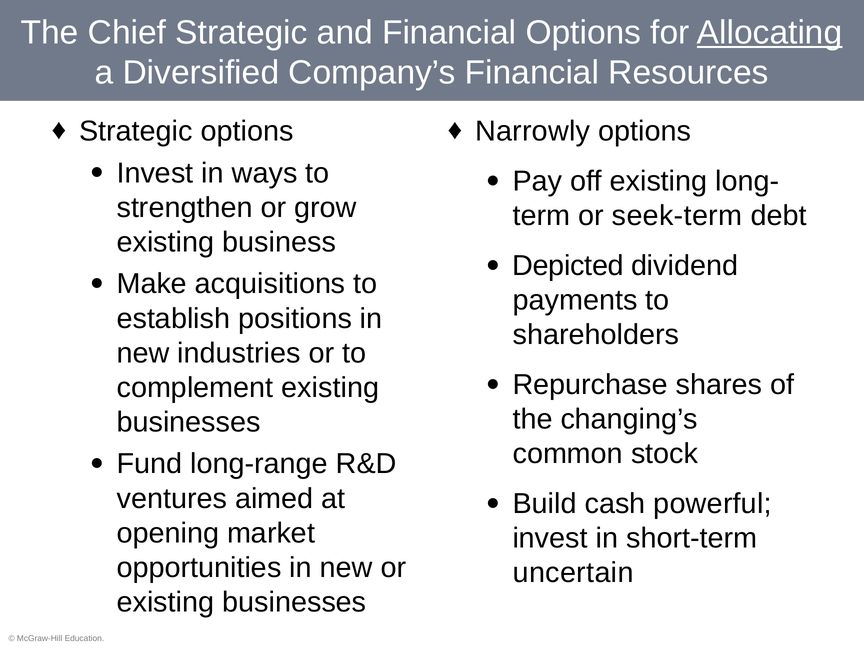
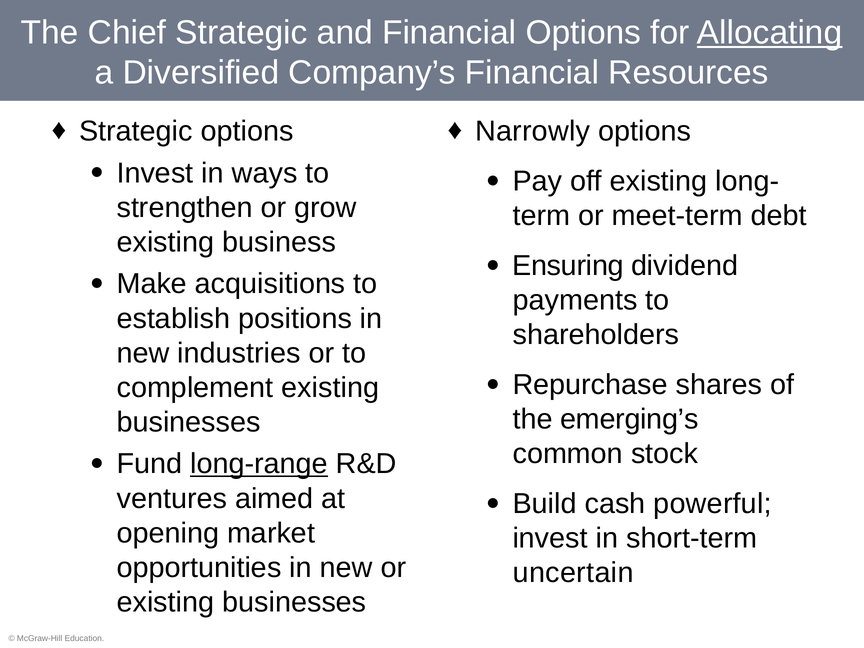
seek-term: seek-term -> meet-term (677, 216)
Depicted: Depicted -> Ensuring (568, 266)
changing’s: changing’s -> emerging’s (629, 419)
long-range underline: none -> present (259, 464)
